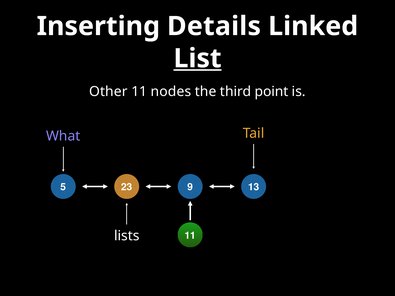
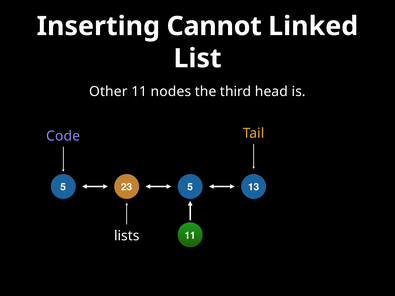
Details: Details -> Cannot (214, 26)
List underline: present -> none (198, 58)
point: point -> head (271, 92)
What: What -> Code (63, 136)
23 9: 9 -> 5 (190, 187)
